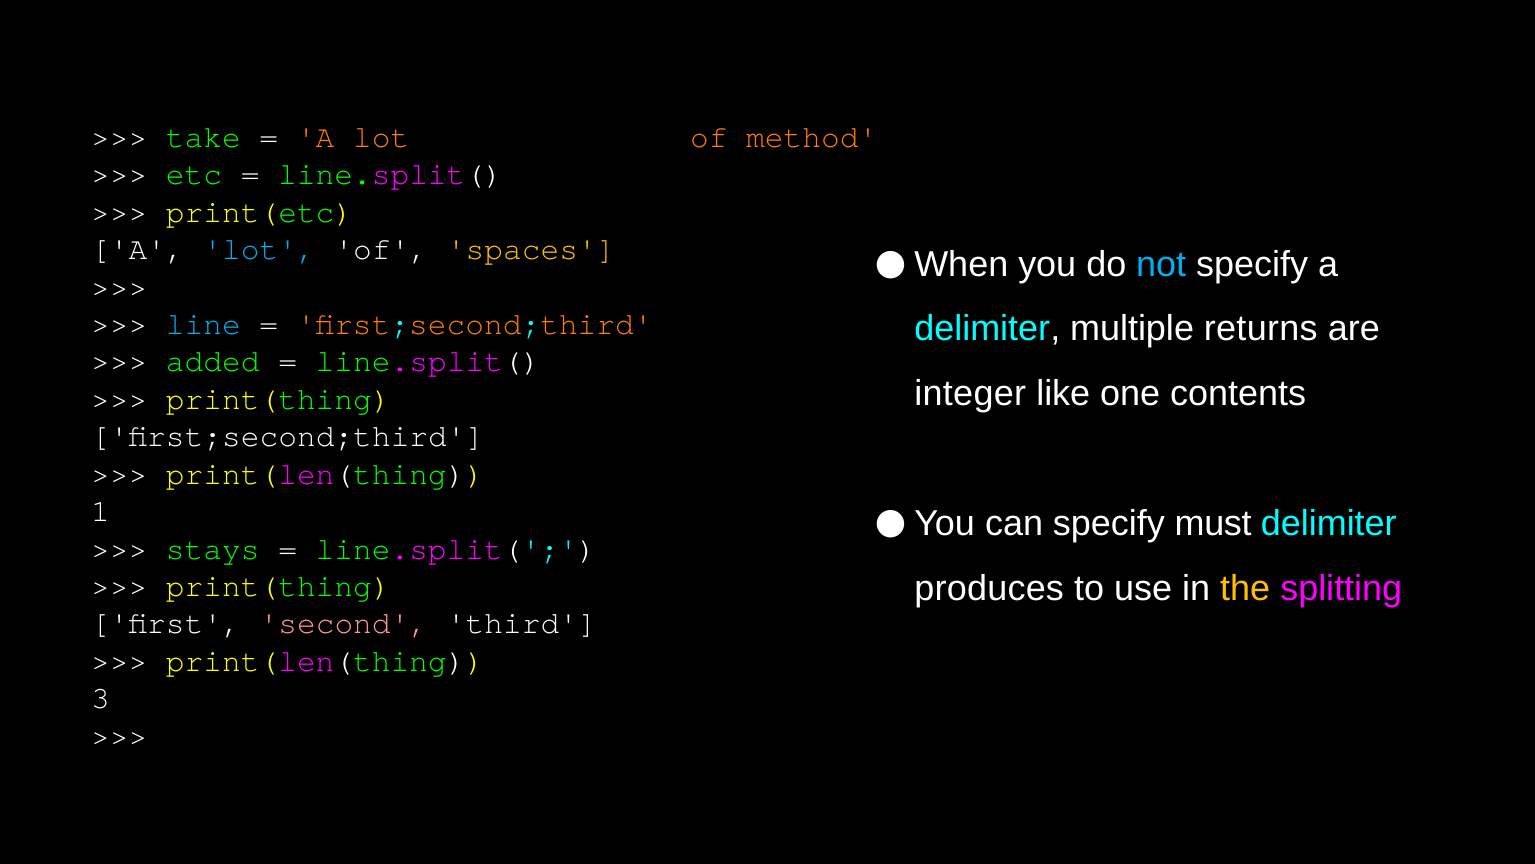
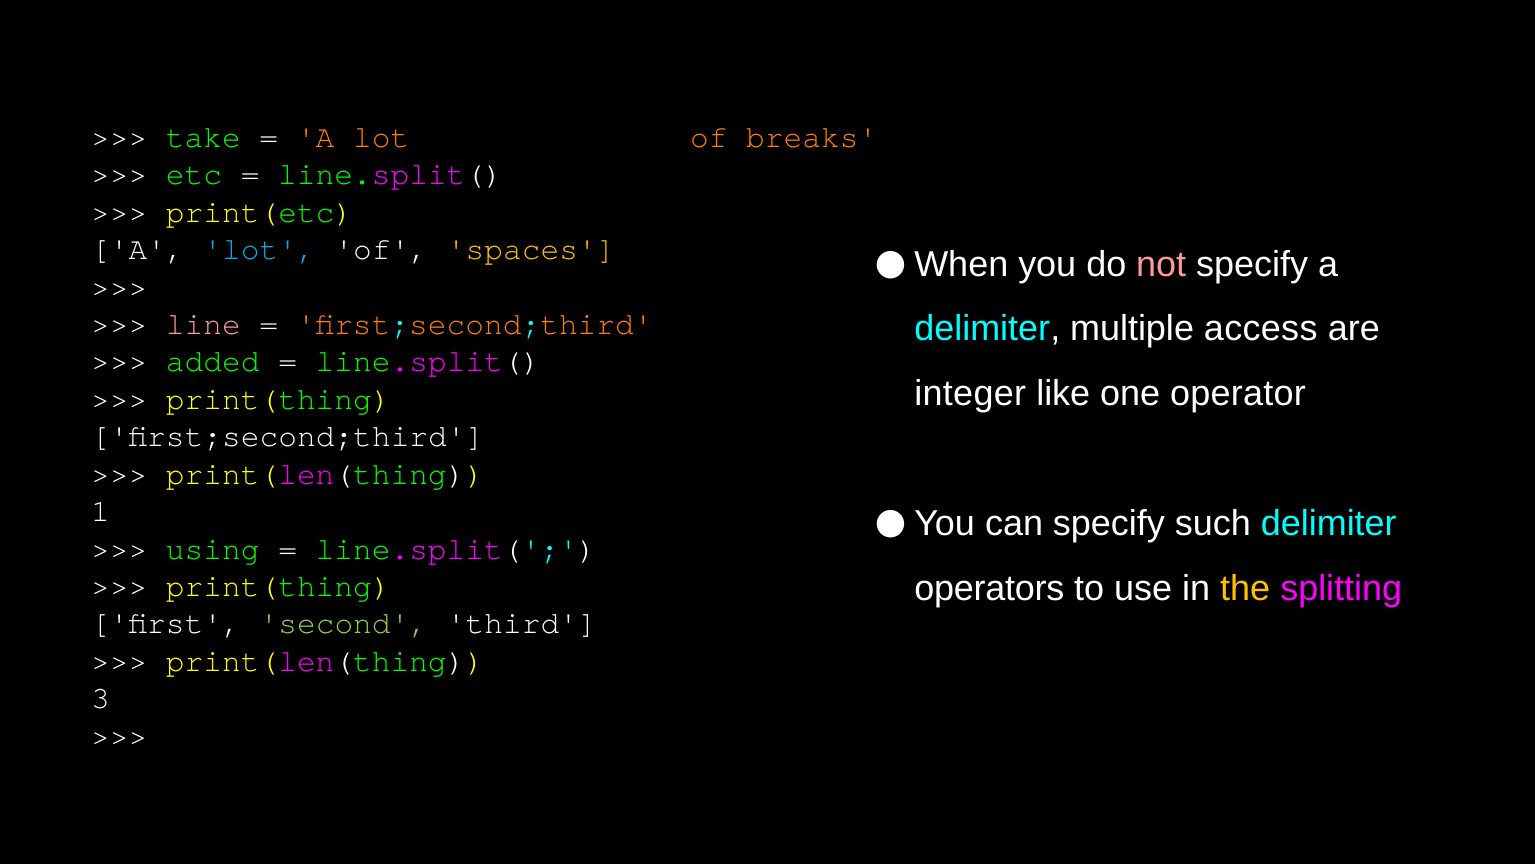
method: method -> breaks (812, 137)
not colour: light blue -> pink (1161, 264)
line colour: light blue -> pink (203, 324)
returns: returns -> access (1261, 329)
contents: contents -> operator (1238, 394)
must: must -> such (1213, 523)
stays: stays -> using (213, 548)
produces: produces -> operators (989, 588)
second colour: pink -> light green (344, 623)
